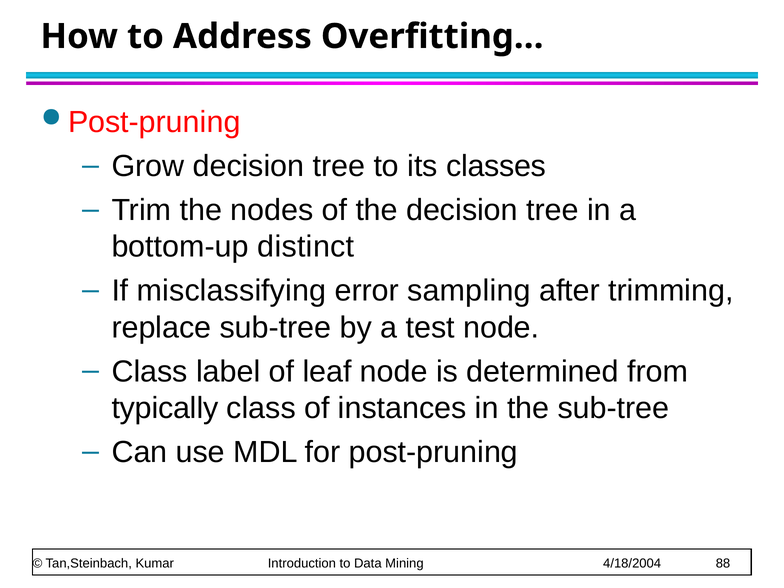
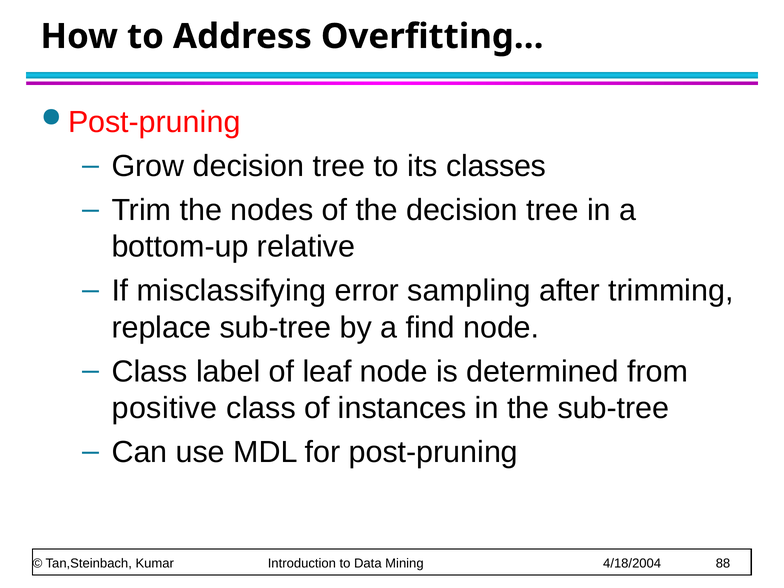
distinct: distinct -> relative (306, 247)
test: test -> find (430, 327)
typically: typically -> positive (165, 408)
